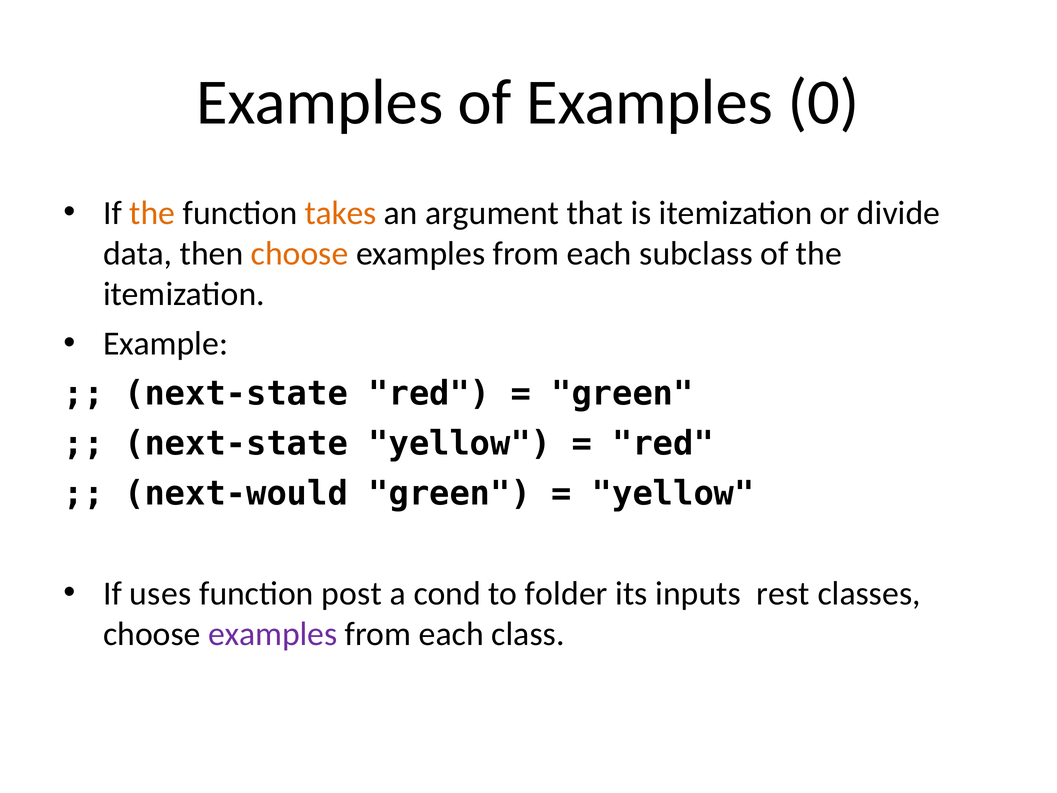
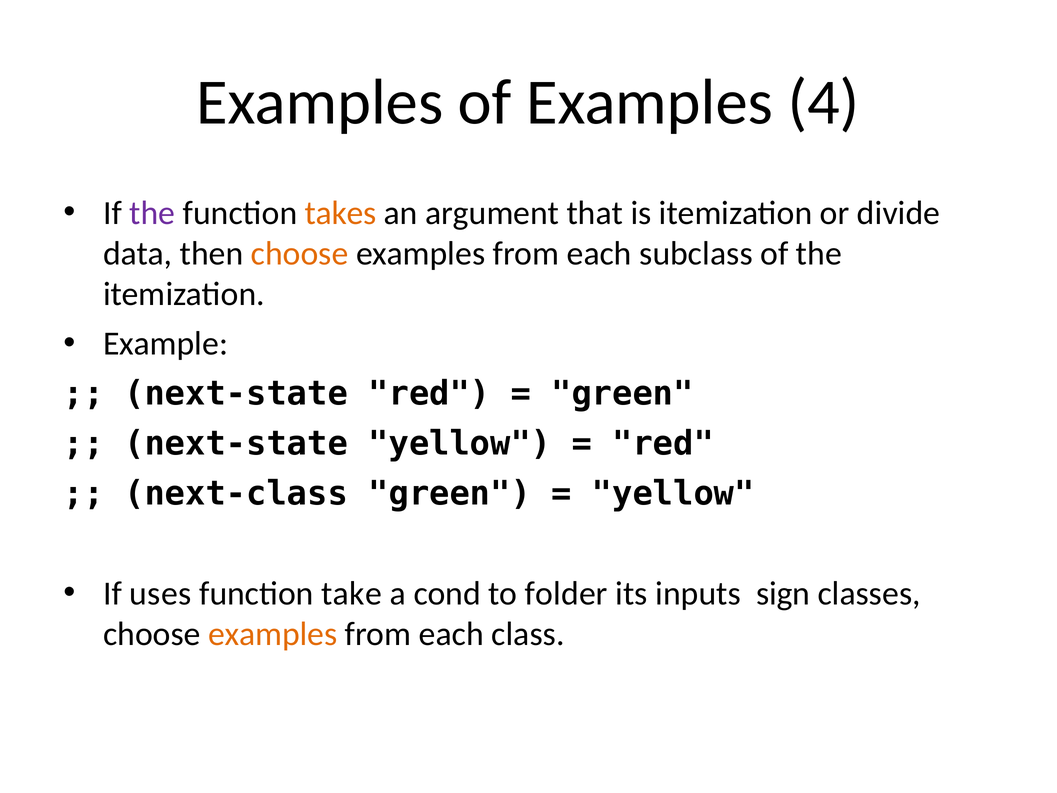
0: 0 -> 4 (824, 102)
the colour: orange -> purple (152, 213)
next-would: next-would -> next-class (236, 493)
post: post -> take (352, 593)
rest: rest -> sign (783, 593)
examples colour: purple -> orange (273, 634)
